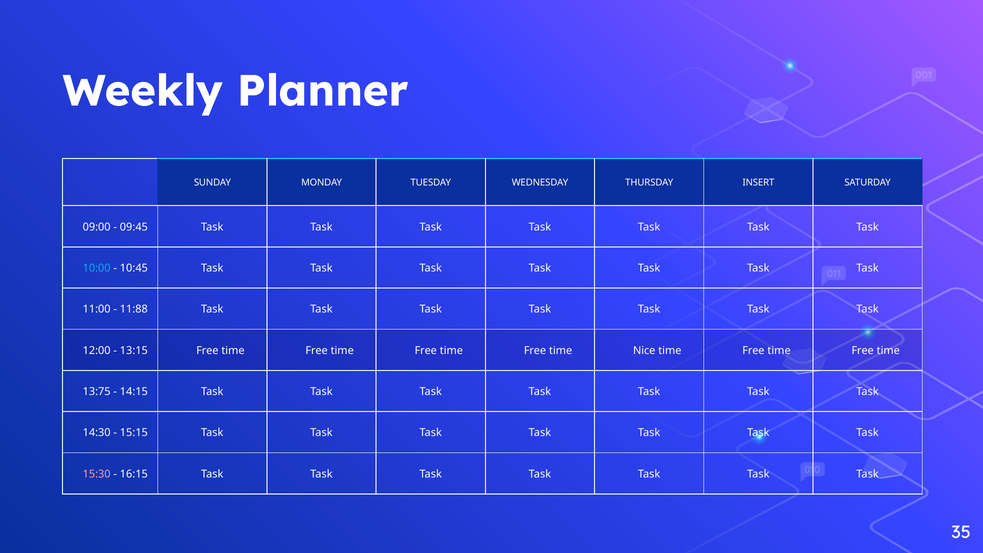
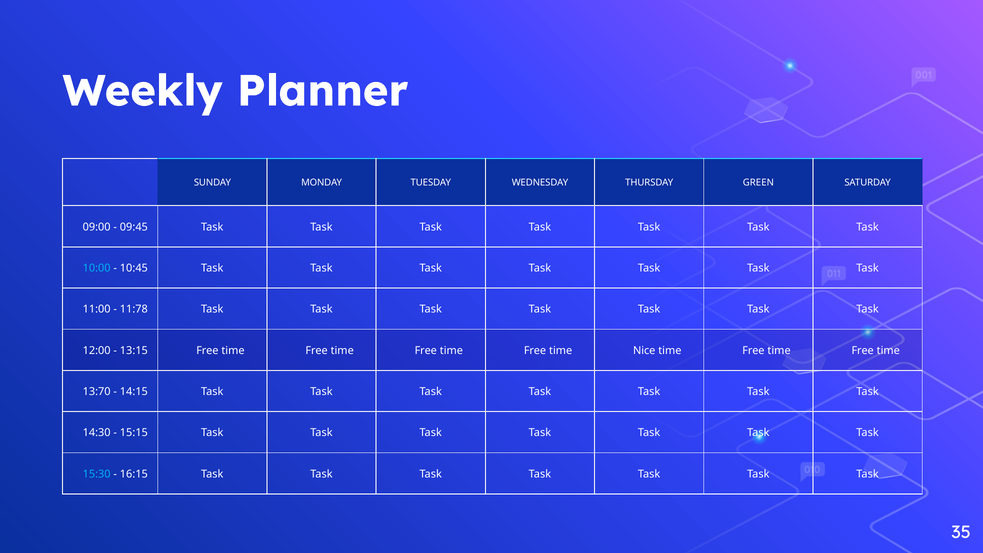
INSERT: INSERT -> GREEN (758, 183)
11:88: 11:88 -> 11:78 (134, 309)
13:75: 13:75 -> 13:70 (97, 392)
15:30 colour: pink -> light blue (97, 474)
